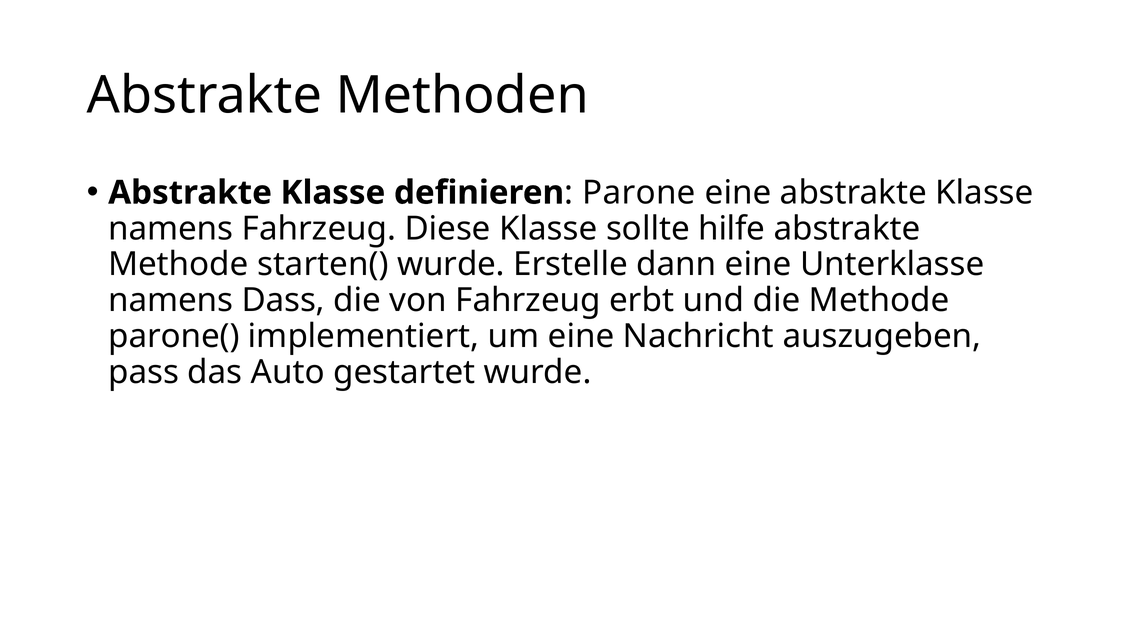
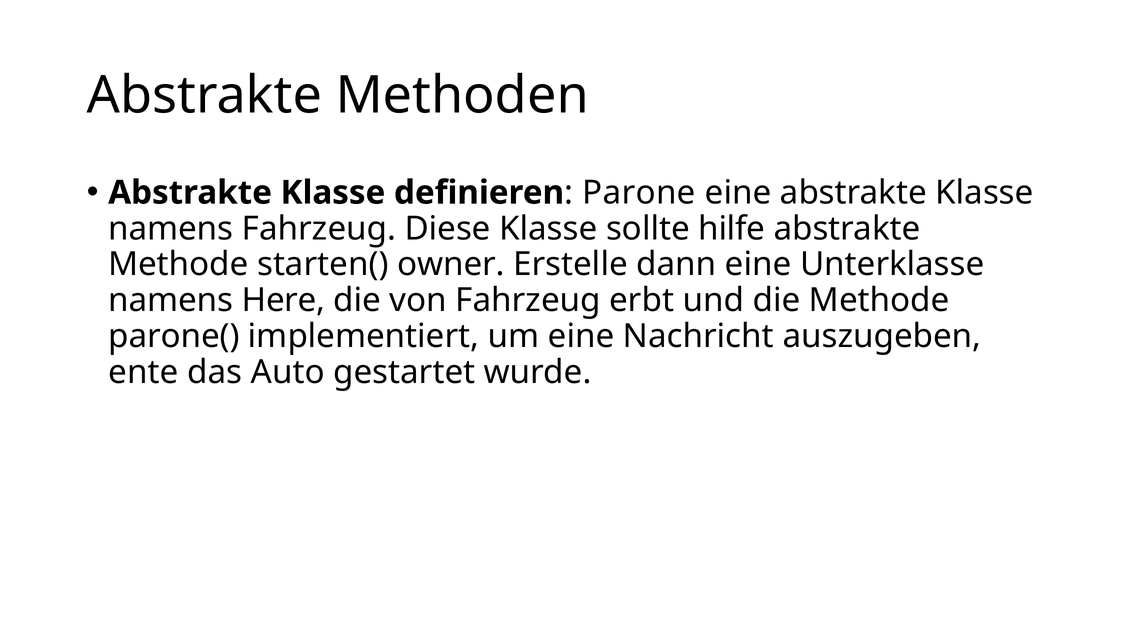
starten( wurde: wurde -> owner (451, 264)
Dass: Dass -> Here (283, 300)
pass: pass -> ente (143, 372)
